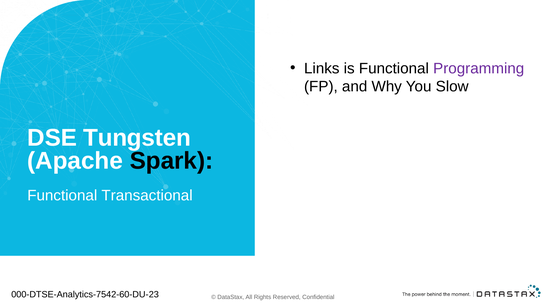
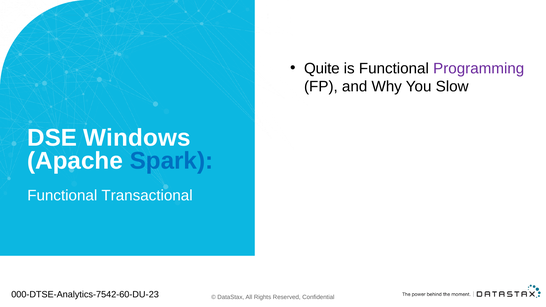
Links: Links -> Quite (322, 68)
Tungsten: Tungsten -> Windows (137, 138)
Spark colour: black -> blue (172, 161)
